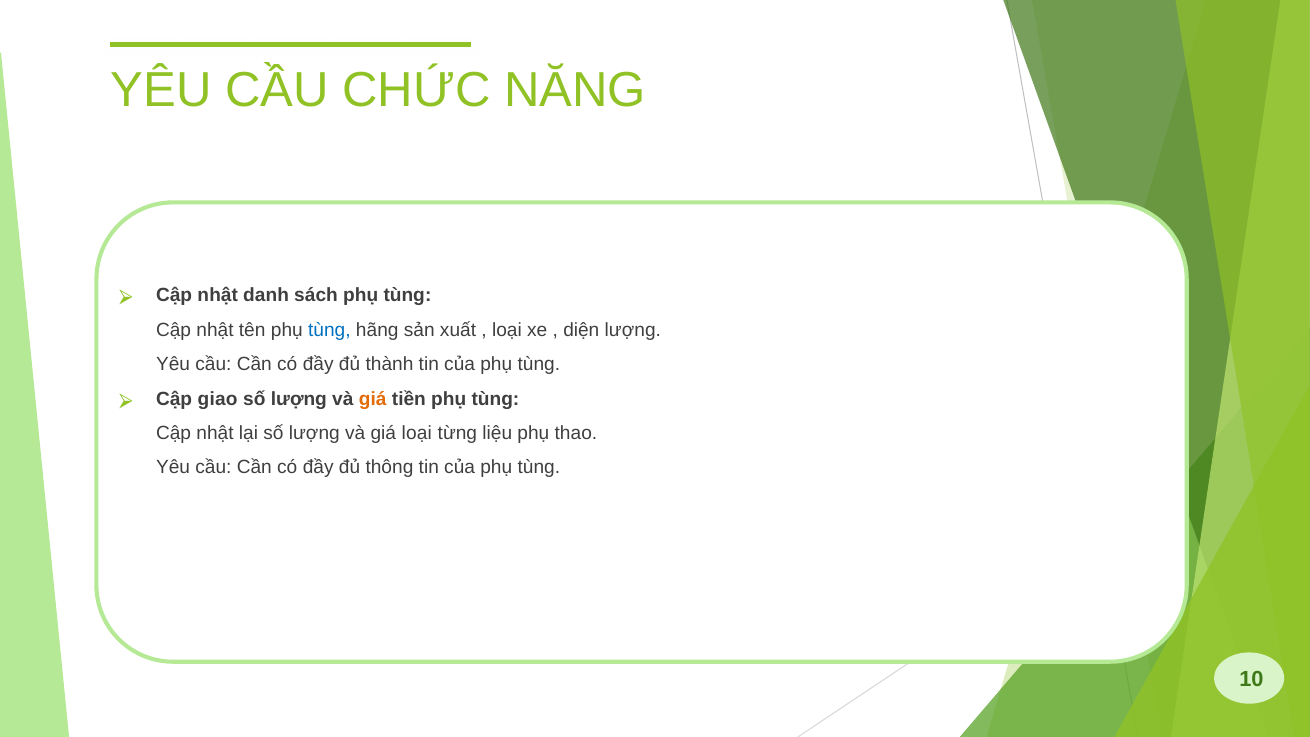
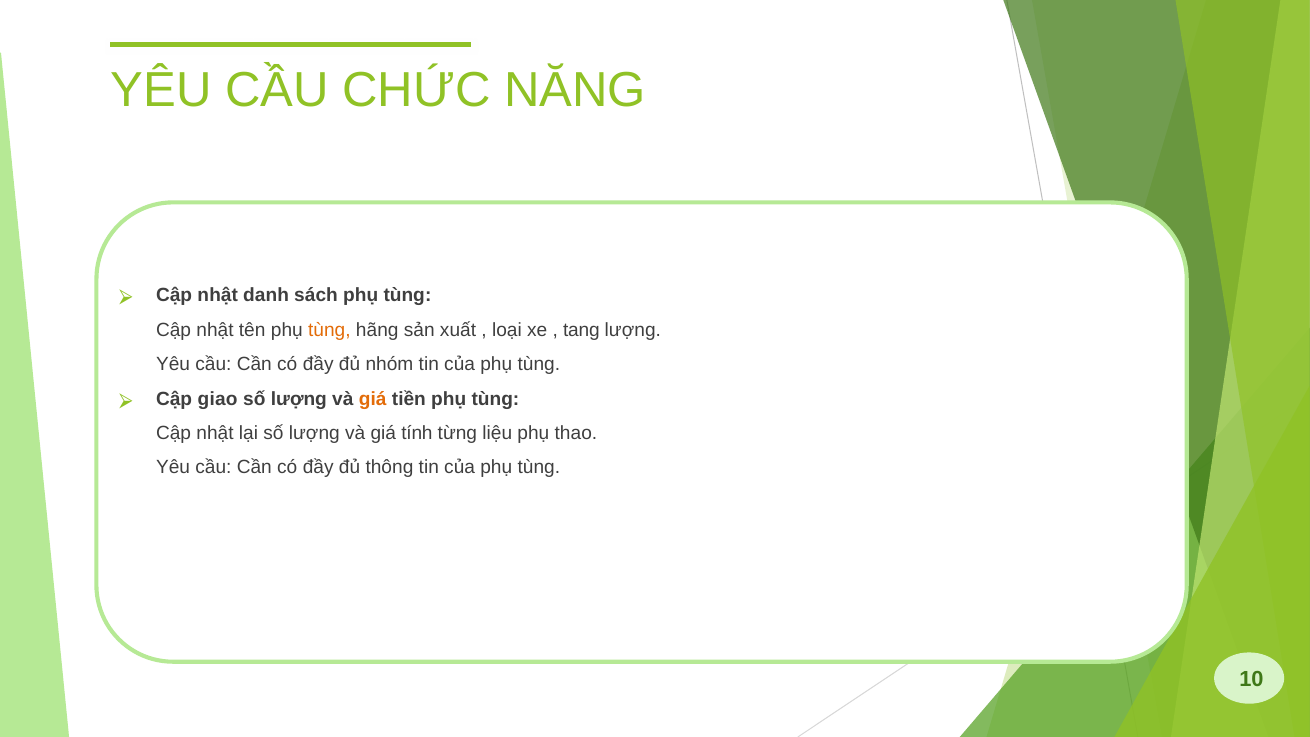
tùng colour: blue -> orange (329, 330)
diện: diện -> tang (581, 330)
thành: thành -> nhóm (389, 364)
giá loại: loại -> tính (417, 433)
